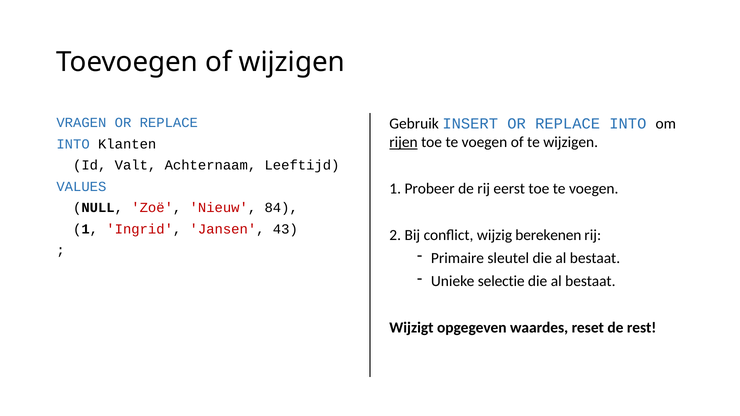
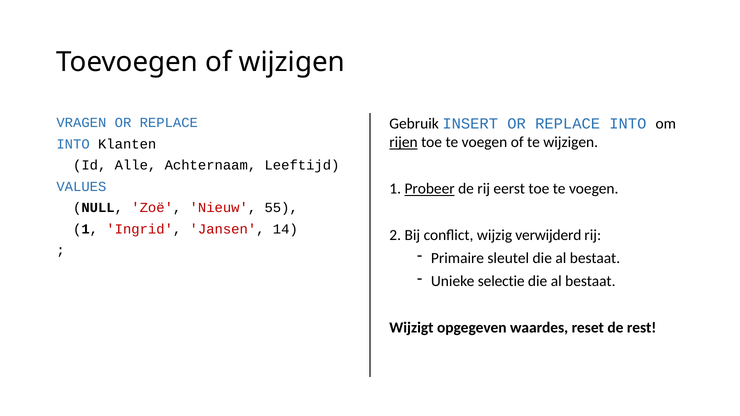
Valt: Valt -> Alle (136, 165)
Probeer underline: none -> present (430, 189)
84: 84 -> 55 (281, 208)
43: 43 -> 14 (285, 229)
berekenen: berekenen -> verwijderd (548, 235)
